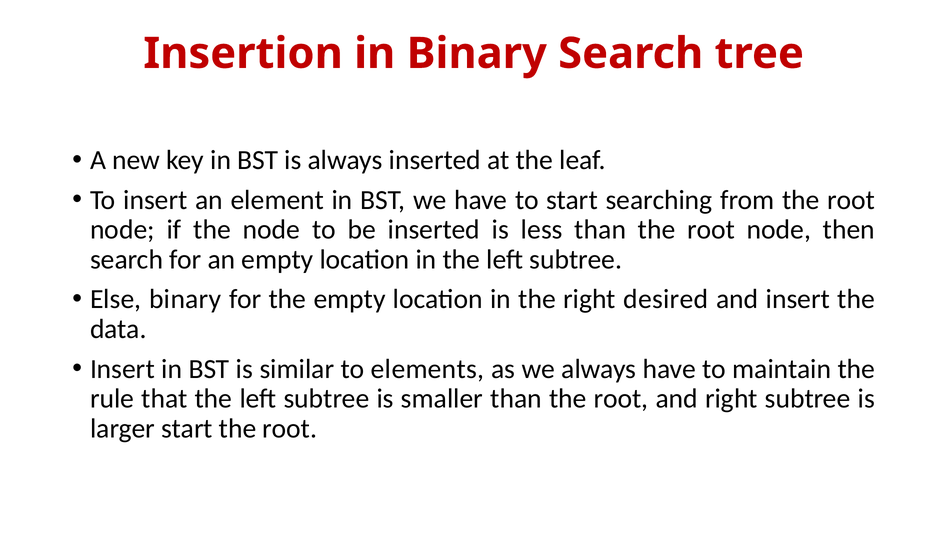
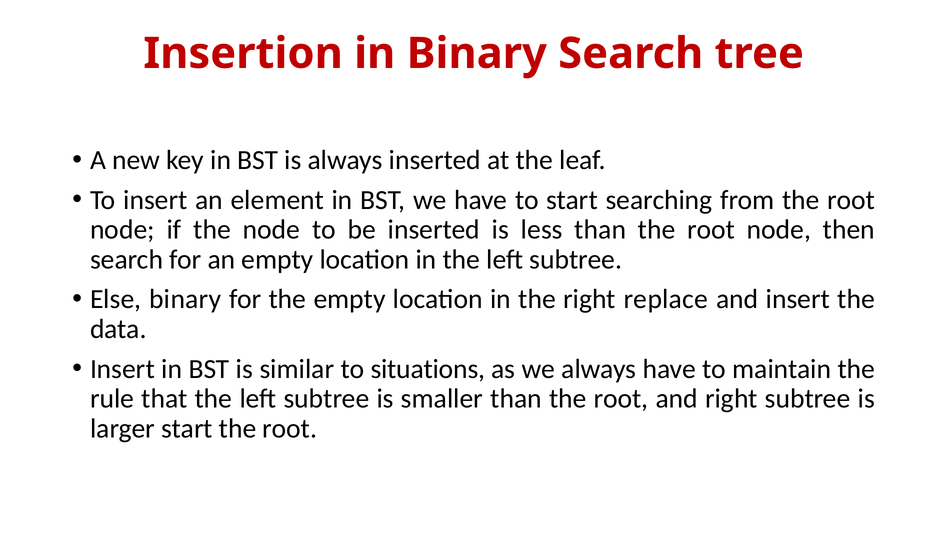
desired: desired -> replace (666, 300)
elements: elements -> situations (428, 369)
